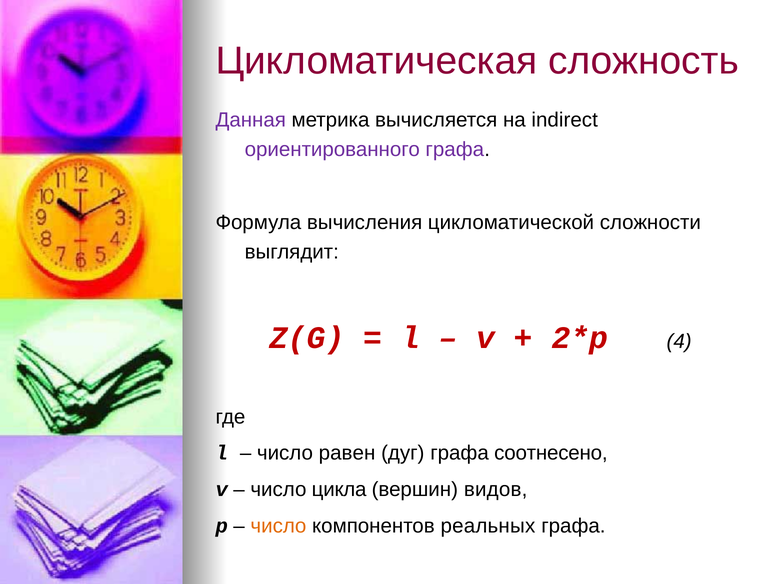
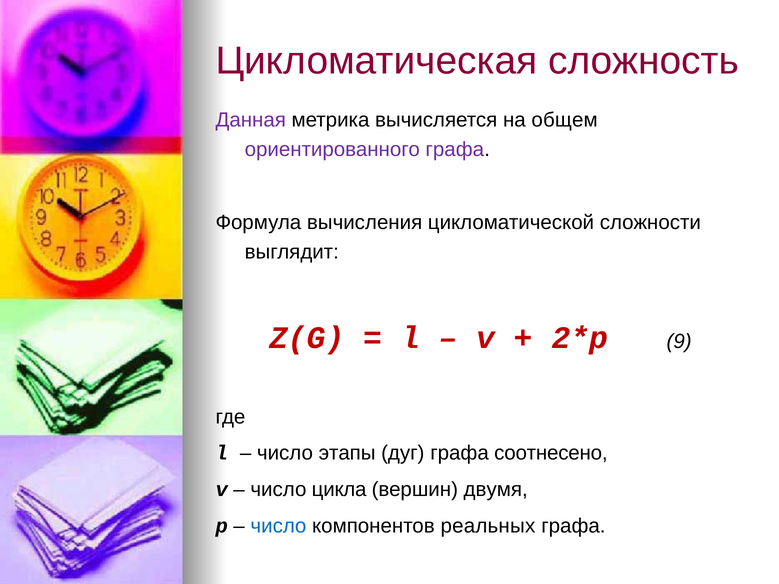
indirect: indirect -> общем (565, 120)
4: 4 -> 9 (679, 342)
равен: равен -> этапы (347, 453)
видов: видов -> двумя (496, 490)
число colour: orange -> blue (278, 526)
